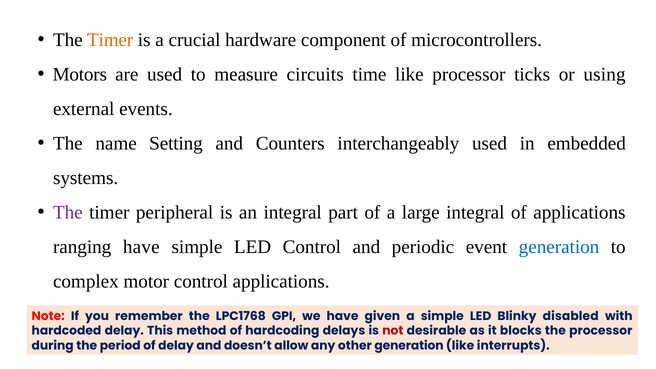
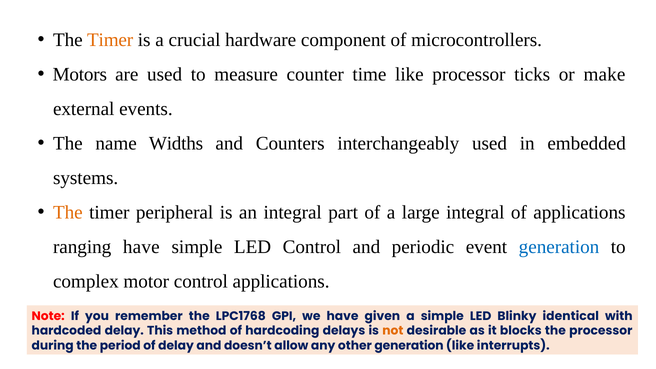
circuits: circuits -> counter (315, 74)
using: using -> make (604, 74)
Setting: Setting -> Widths (176, 143)
The colour: purple -> orange (68, 212)
disabled: disabled -> identical (571, 316)
not colour: red -> orange (393, 331)
